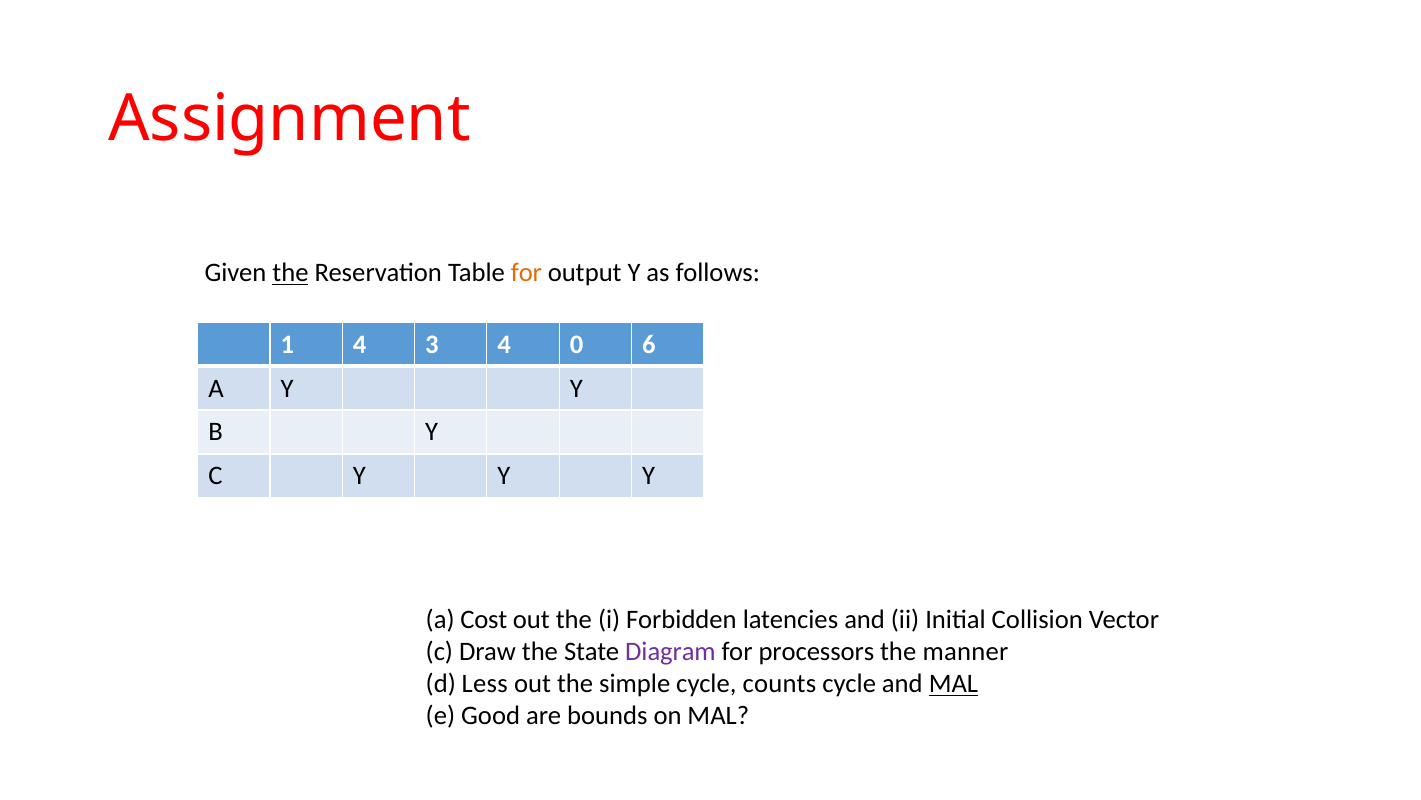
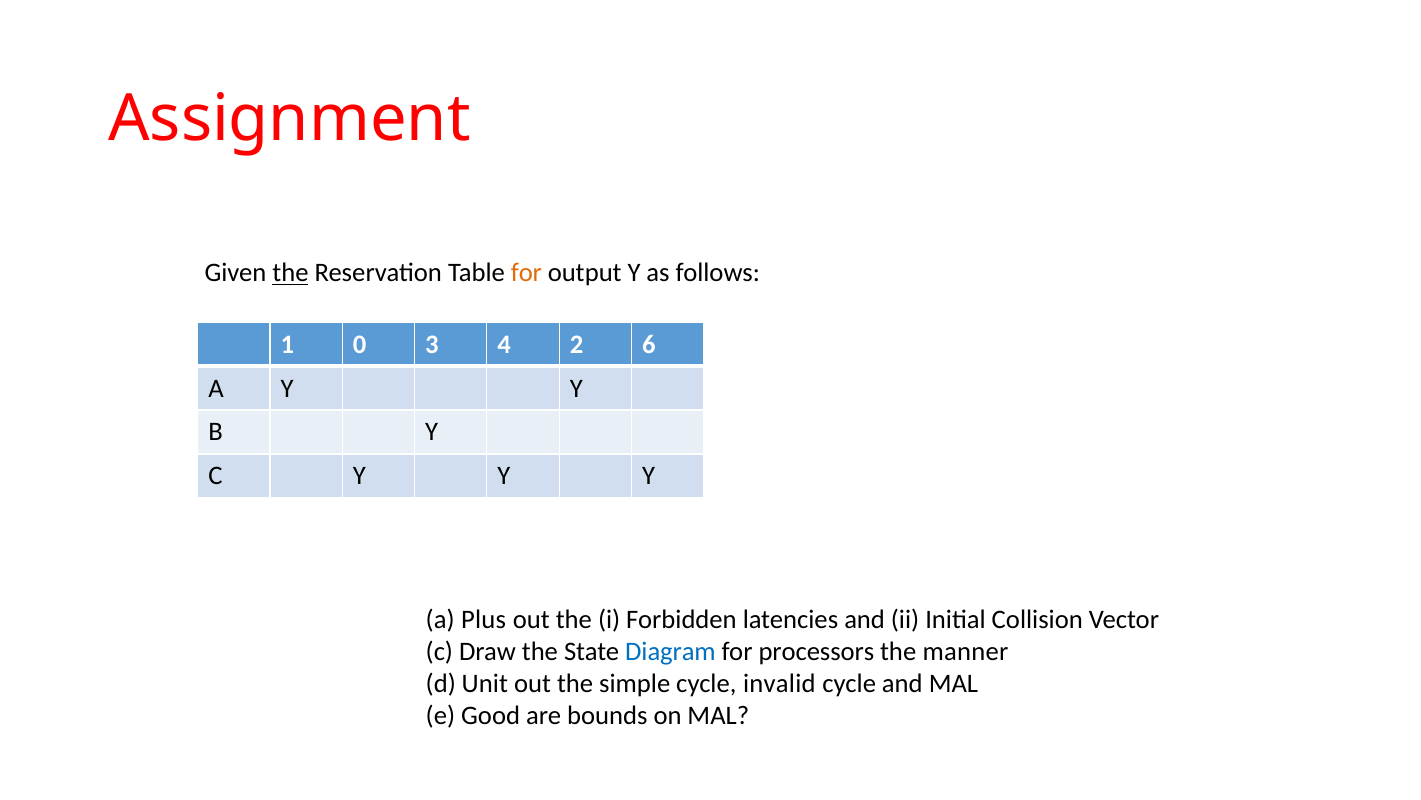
1 4: 4 -> 0 (360, 344)
0: 0 -> 2 (577, 344)
Cost: Cost -> Plus (484, 619)
Diagram colour: purple -> blue (670, 651)
Less: Less -> Unit (485, 683)
counts: counts -> invalid (779, 683)
MAL underline: present -> none (953, 683)
